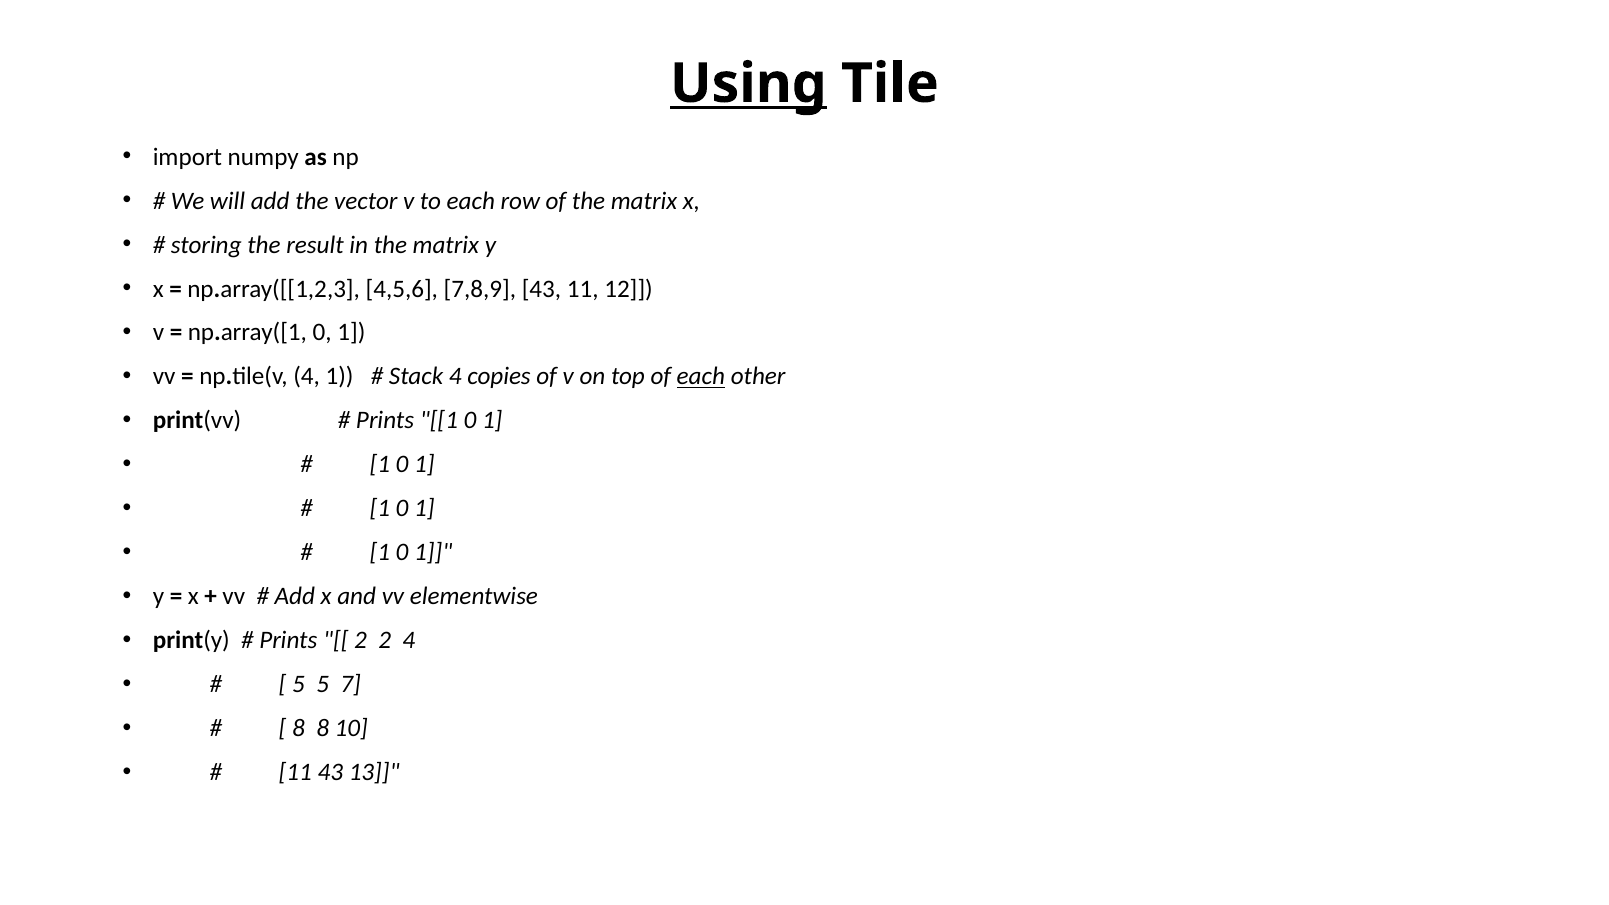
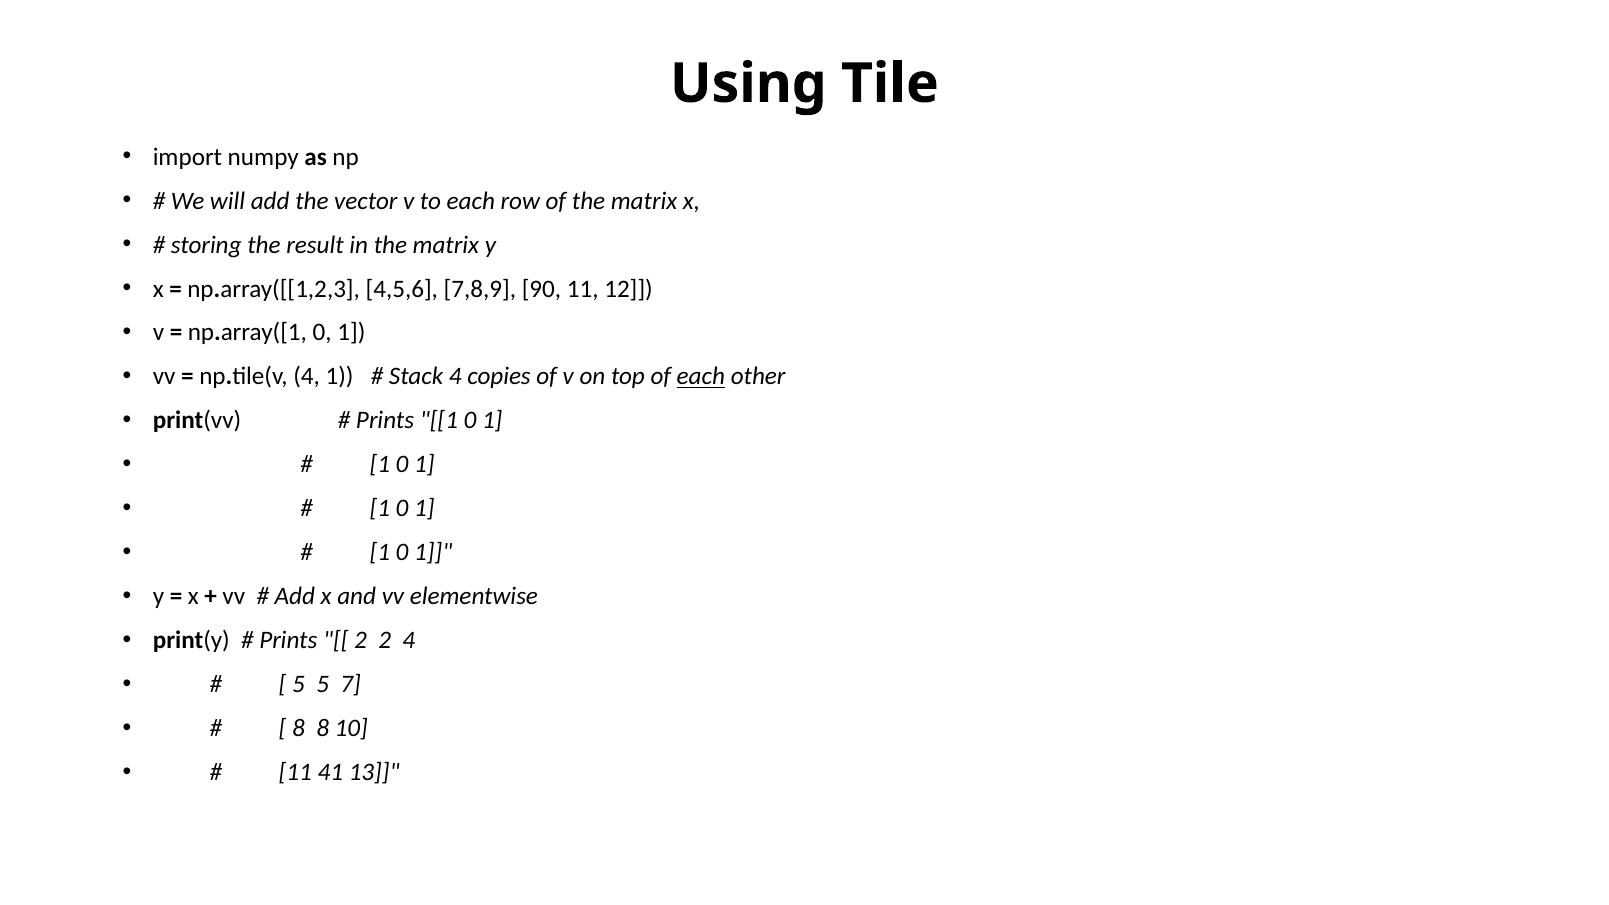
Using underline: present -> none (748, 84)
7,8,9 43: 43 -> 90 (541, 289)
11 43: 43 -> 41 (330, 772)
